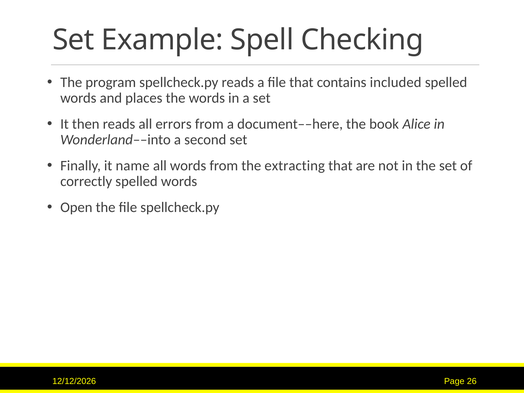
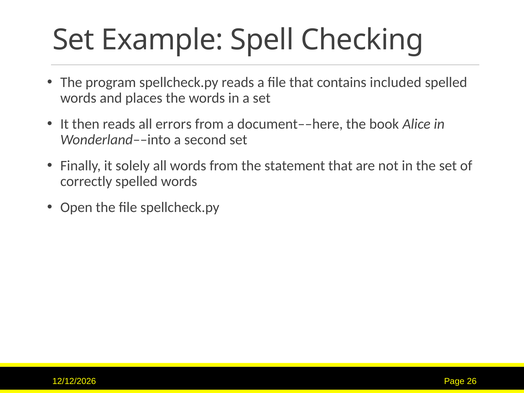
name: name -> solely (133, 166)
extracting: extracting -> statement (295, 166)
